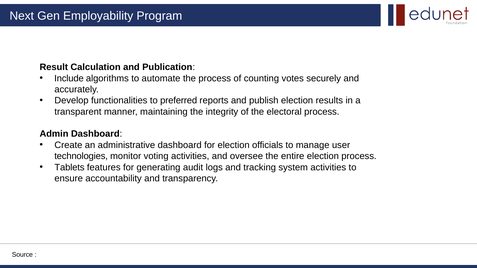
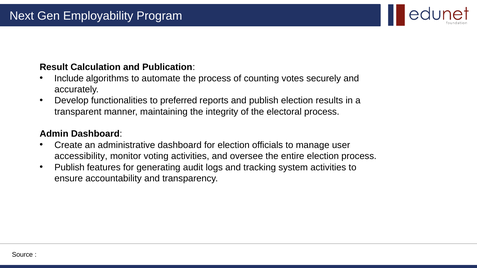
technologies: technologies -> accessibility (81, 156)
Tablets: Tablets -> Publish (69, 167)
